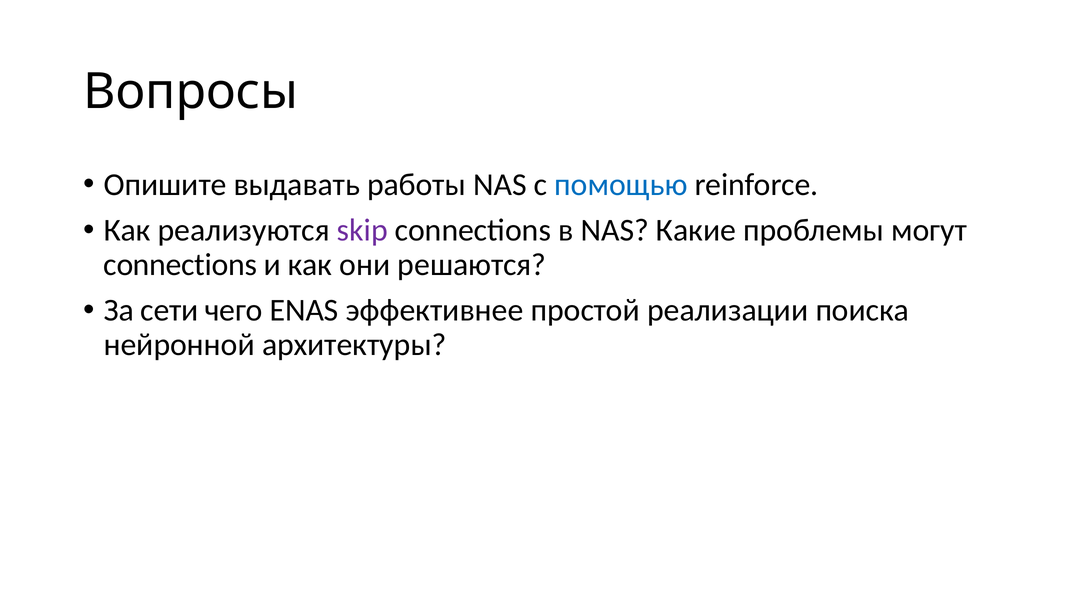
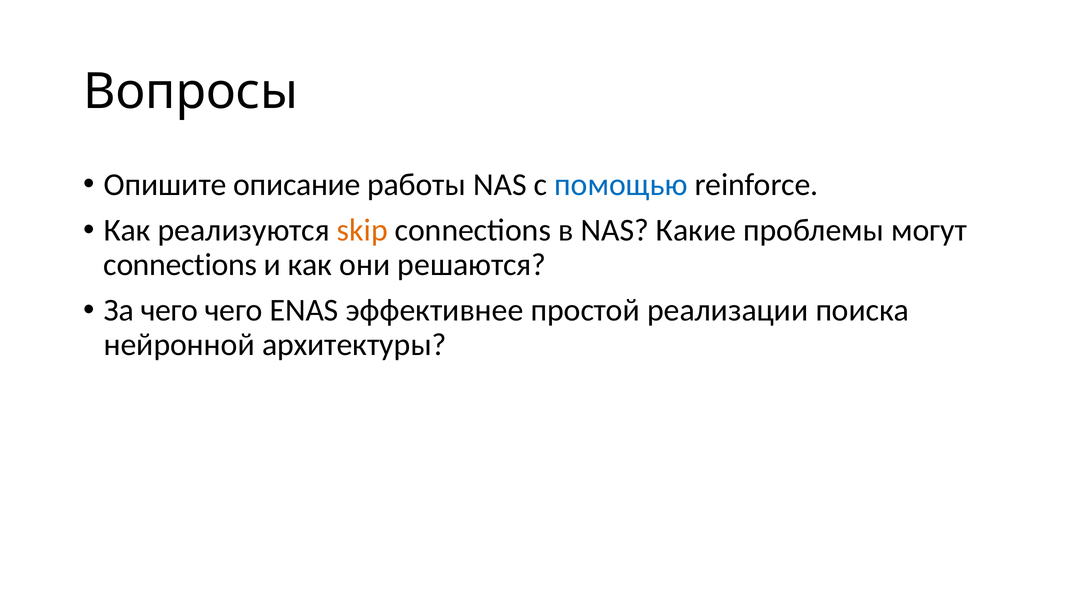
выдавать: выдавать -> описание (297, 184)
skip colour: purple -> orange (362, 230)
За сети: сети -> чего (169, 310)
